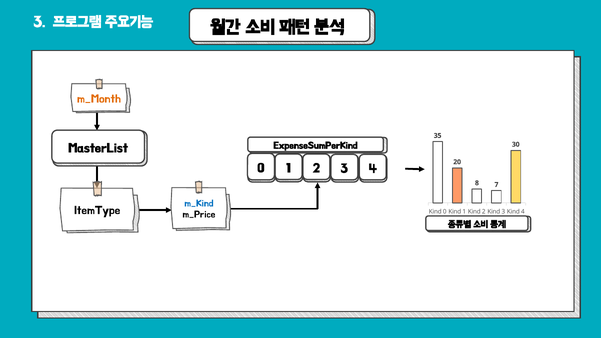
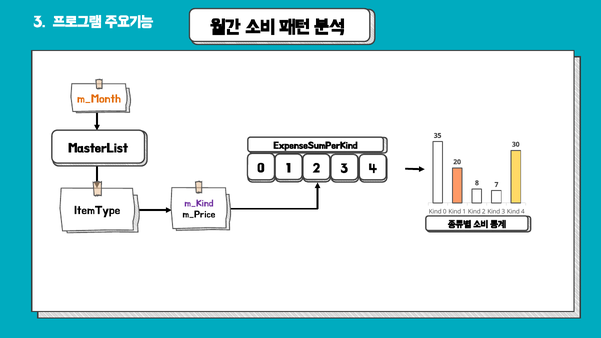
m_Kind colour: blue -> purple (199, 203)
